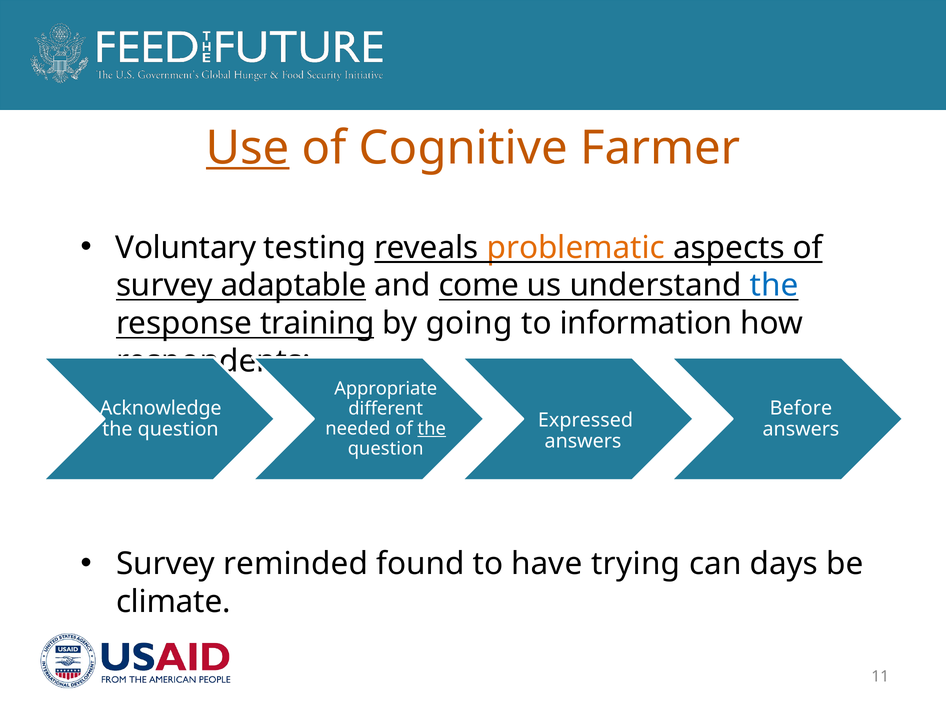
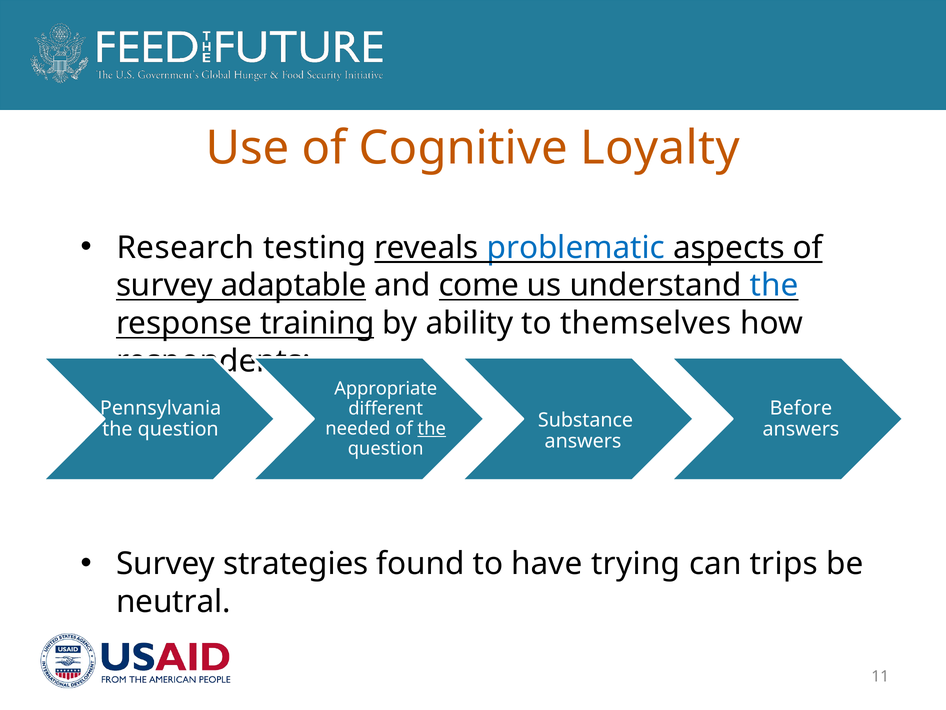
Use underline: present -> none (248, 148)
Farmer: Farmer -> Loyalty (660, 148)
Voluntary: Voluntary -> Research (185, 247)
problematic colour: orange -> blue (576, 247)
going: going -> ability (469, 323)
information: information -> themselves (646, 323)
Acknowledge: Acknowledge -> Pennsylvania (161, 408)
Expressed: Expressed -> Substance (586, 420)
reminded: reminded -> strategies (296, 564)
days: days -> trips (784, 564)
climate: climate -> neutral (173, 602)
